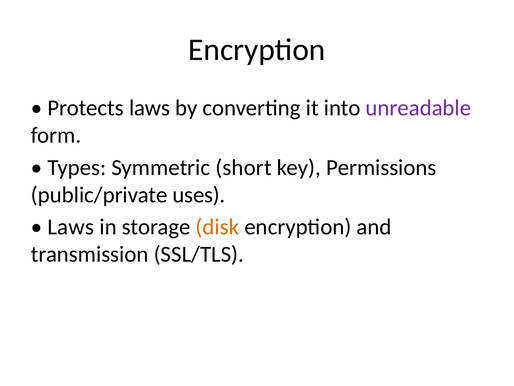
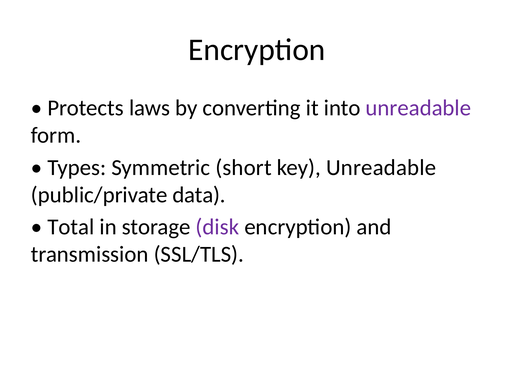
key Permissions: Permissions -> Unreadable (381, 167)
uses: uses -> data (199, 195)
Laws: Laws -> Total (71, 227)
disk colour: orange -> purple (217, 227)
